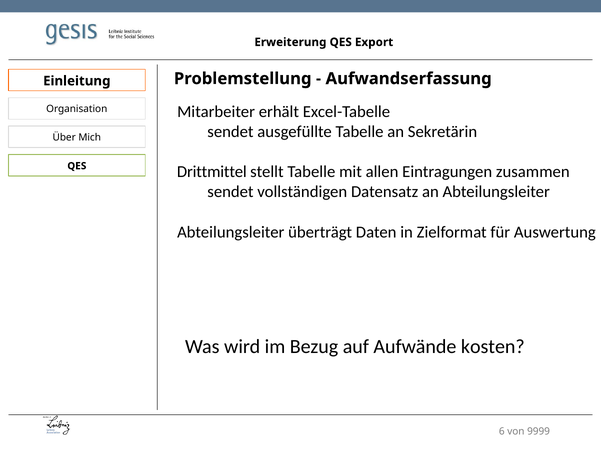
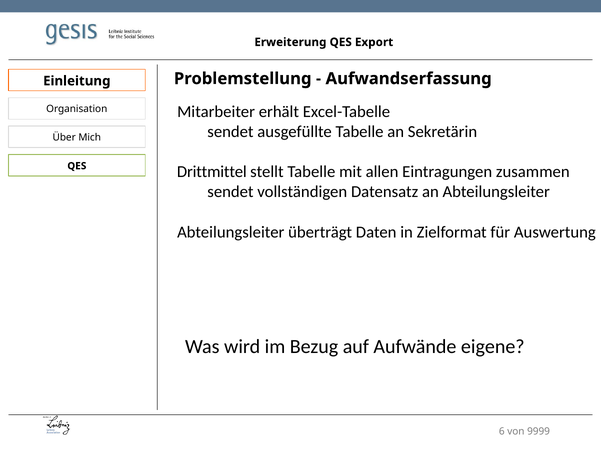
kosten: kosten -> eigene (493, 347)
